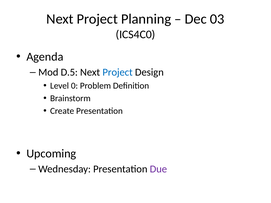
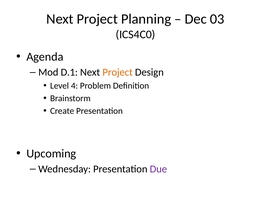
D.5: D.5 -> D.1 (69, 72)
Project colour: blue -> orange (118, 72)
0: 0 -> 4 (74, 86)
